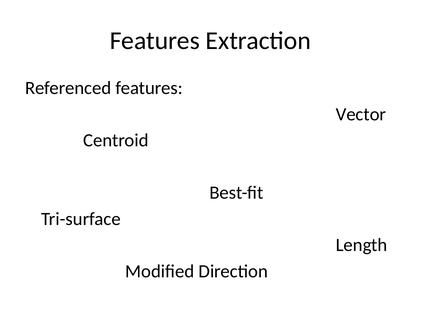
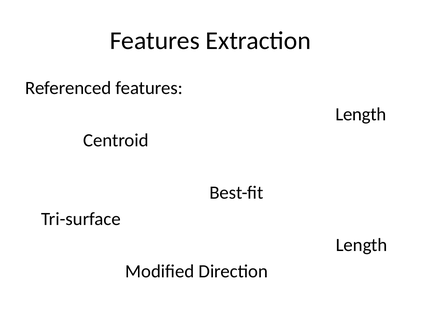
Vector: Vector -> Length (361, 115)
